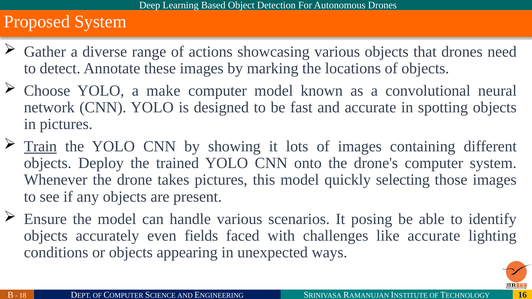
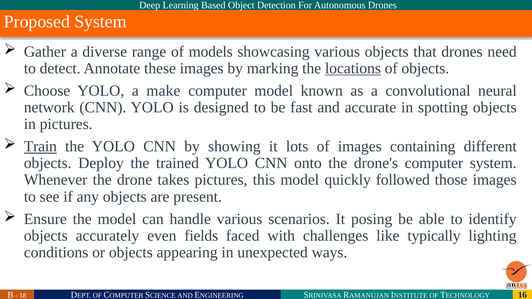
actions: actions -> models (211, 52)
locations underline: none -> present (353, 68)
selecting: selecting -> followed (403, 180)
like accurate: accurate -> typically (434, 236)
